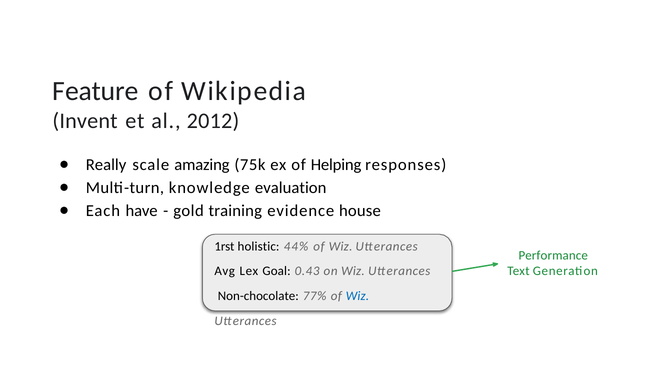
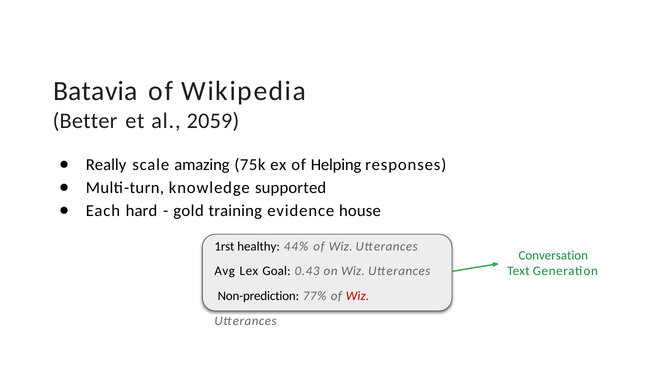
Feature: Feature -> Batavia (95, 91)
Invent: Invent -> Better (85, 121)
2012: 2012 -> 2059 (213, 121)
evaluation: evaluation -> supported (291, 187)
have: have -> hard (141, 210)
holistic: holistic -> healthy (259, 246)
Performance: Performance -> Conversation (553, 255)
Non-chocolate: Non-chocolate -> Non-prediction (258, 296)
Wiz colour: blue -> red (357, 296)
